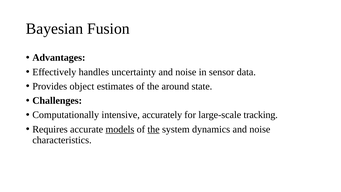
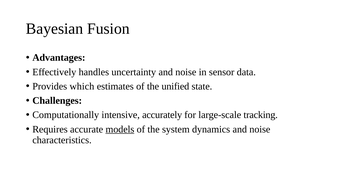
object: object -> which (82, 86)
around: around -> unified (175, 86)
the underline: present -> none (154, 129)
